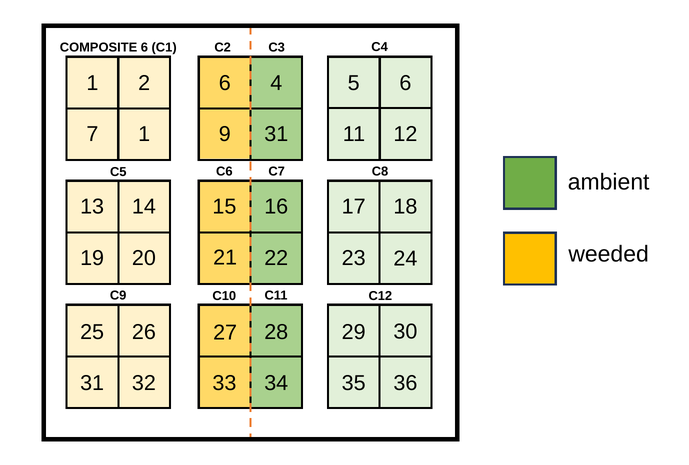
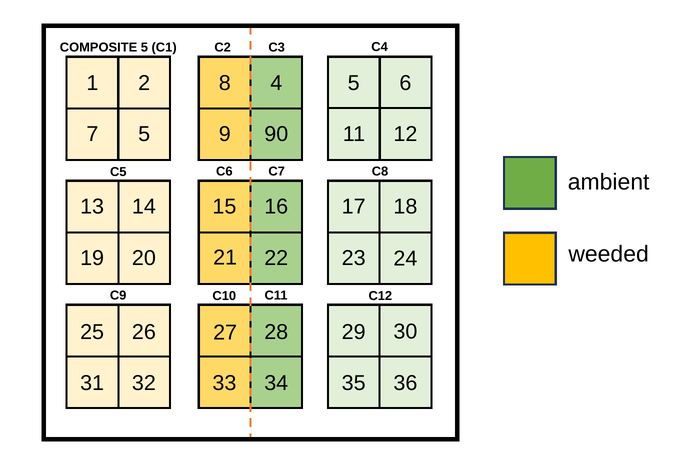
COMPOSITE 6: 6 -> 5 (144, 47)
2 6: 6 -> 8 (225, 83)
7 1: 1 -> 5 (144, 134)
9 31: 31 -> 90 (276, 134)
